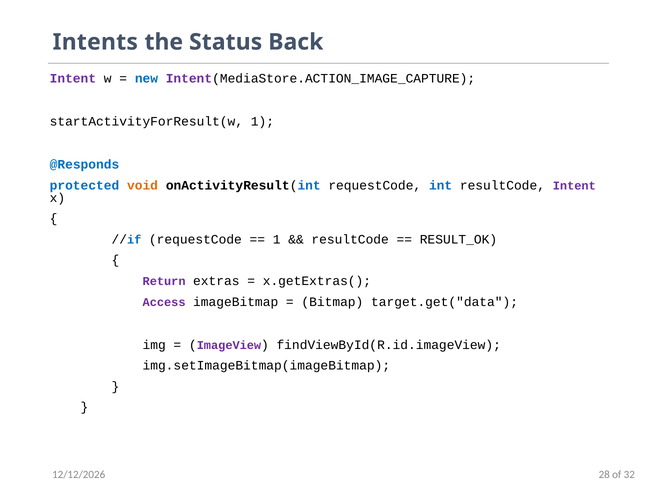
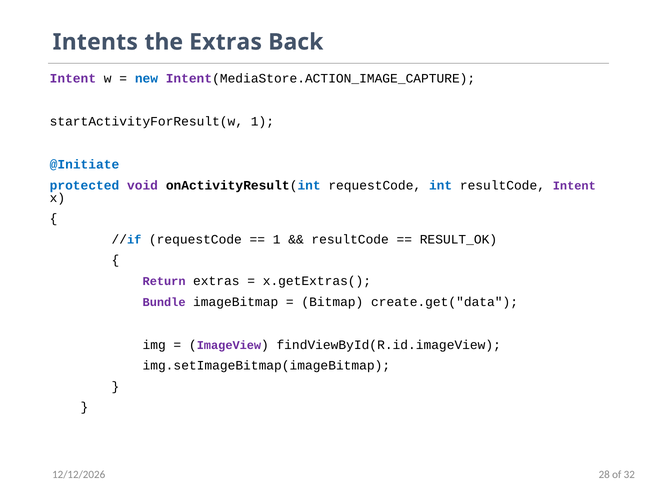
the Status: Status -> Extras (226, 42)
@Responds: @Responds -> @Initiate (84, 164)
void colour: orange -> purple (143, 185)
Access: Access -> Bundle (164, 302)
target.get("data: target.get("data -> create.get("data (445, 301)
